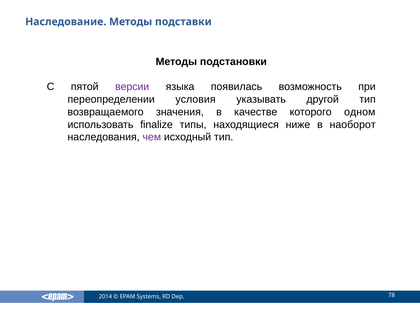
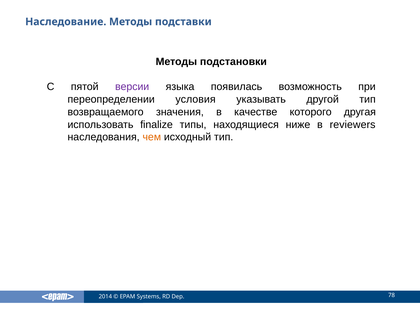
одном: одном -> другая (360, 112)
наоборот: наоборот -> reviewers (353, 125)
чем colour: purple -> orange (152, 137)
